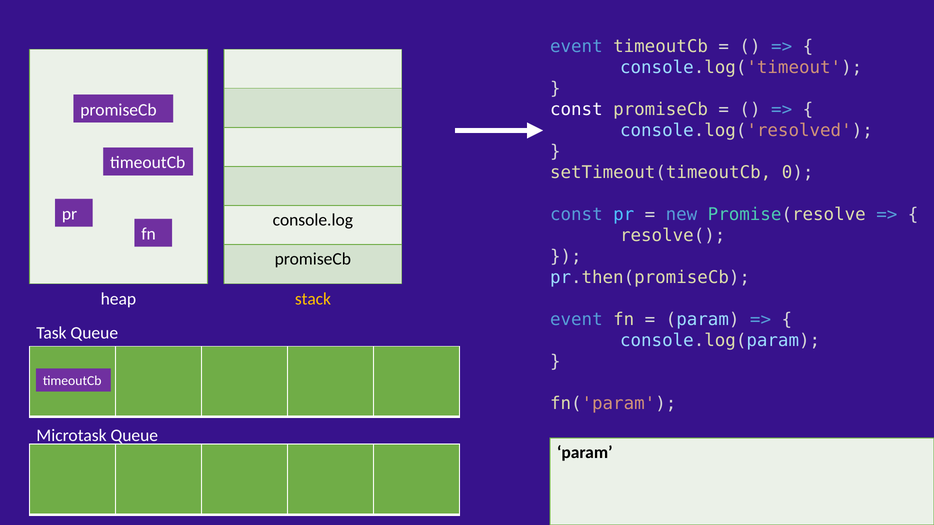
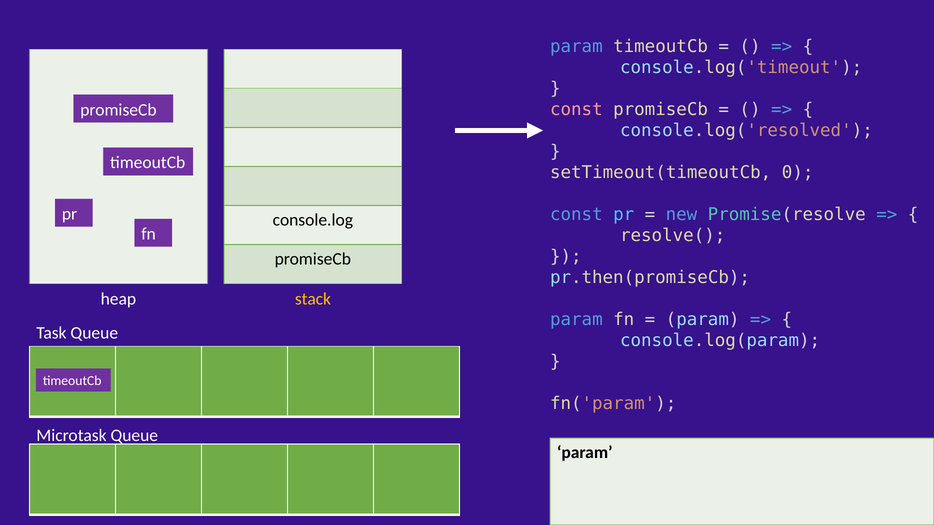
event: event -> param (576, 47)
const colour: white -> pink (576, 110)
event: event -> param (576, 320)
